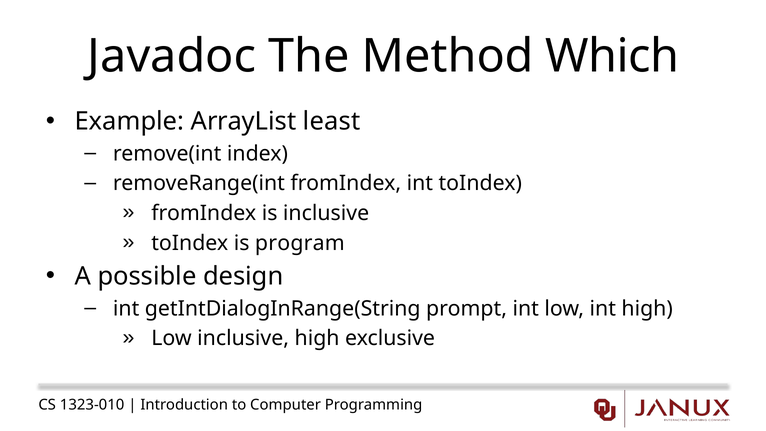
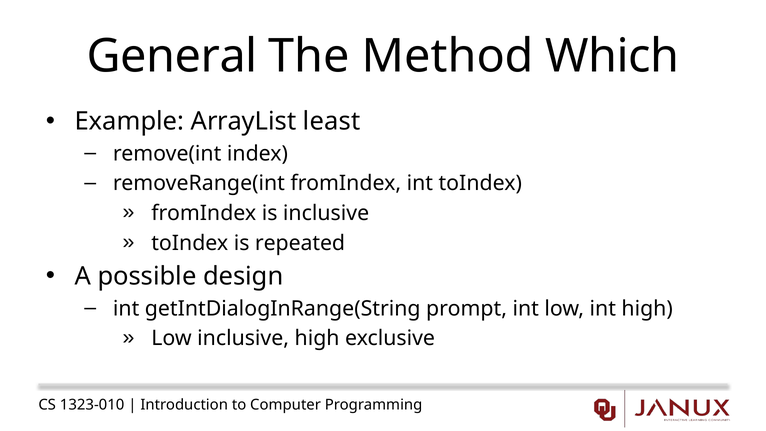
Javadoc: Javadoc -> General (172, 56)
program: program -> repeated (300, 243)
